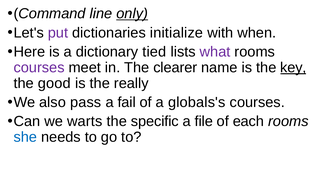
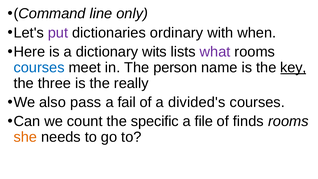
only underline: present -> none (132, 14)
initialize: initialize -> ordinary (177, 33)
tied: tied -> wits (154, 52)
courses colour: purple -> blue (39, 67)
clearer: clearer -> person (175, 67)
good: good -> three (54, 83)
globals's: globals's -> divided's (197, 102)
warts: warts -> count (85, 121)
each: each -> finds (248, 121)
she colour: blue -> orange (25, 137)
